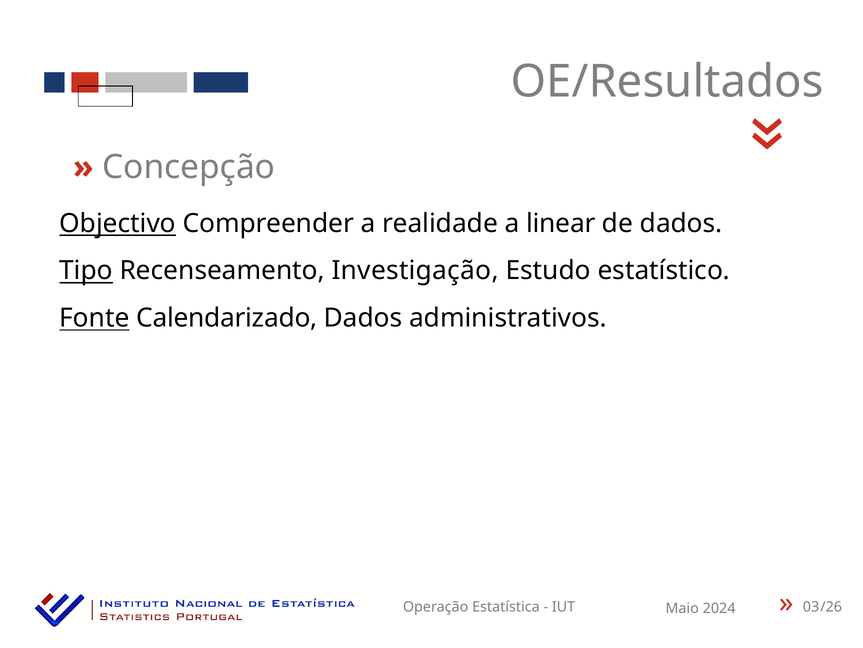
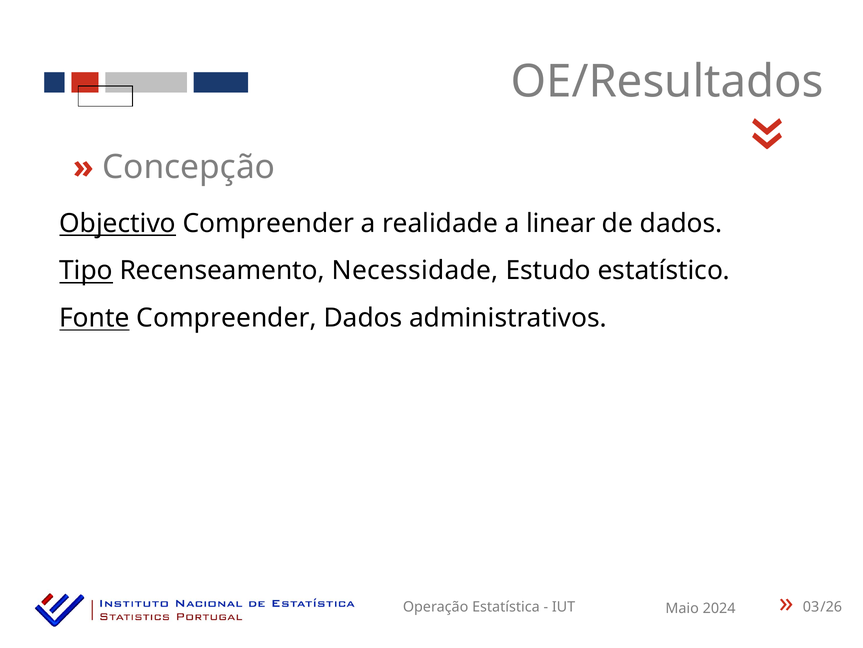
Investigação: Investigação -> Necessidade (415, 270)
Fonte Calendarizado: Calendarizado -> Compreender (227, 318)
